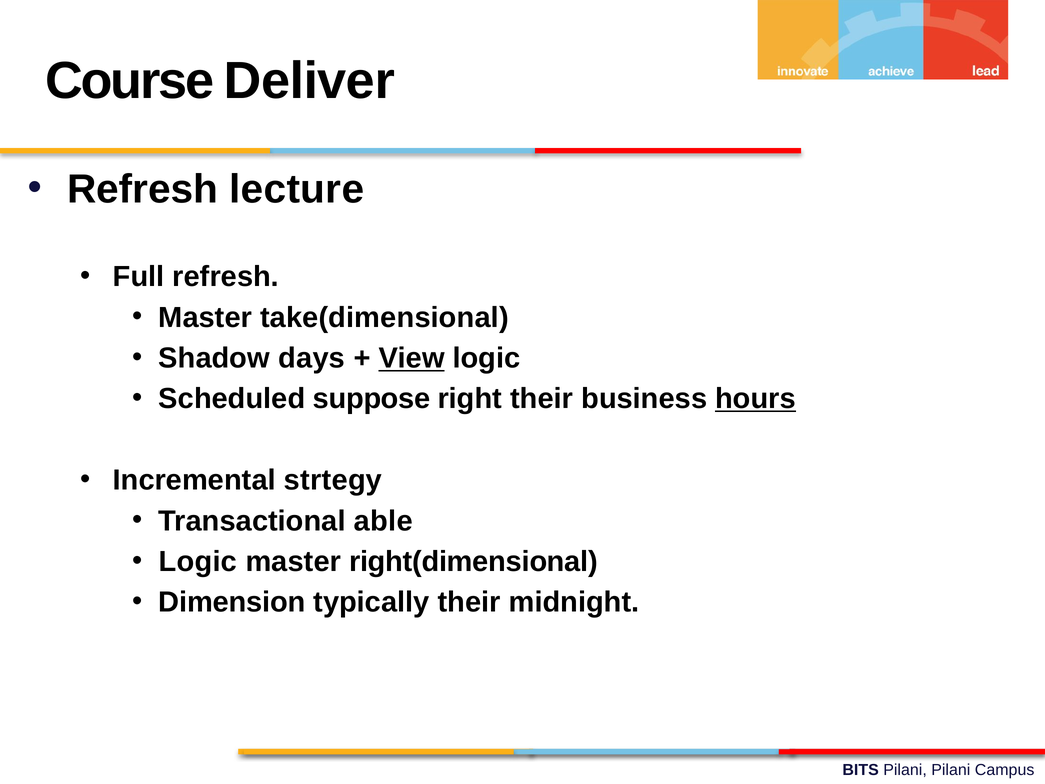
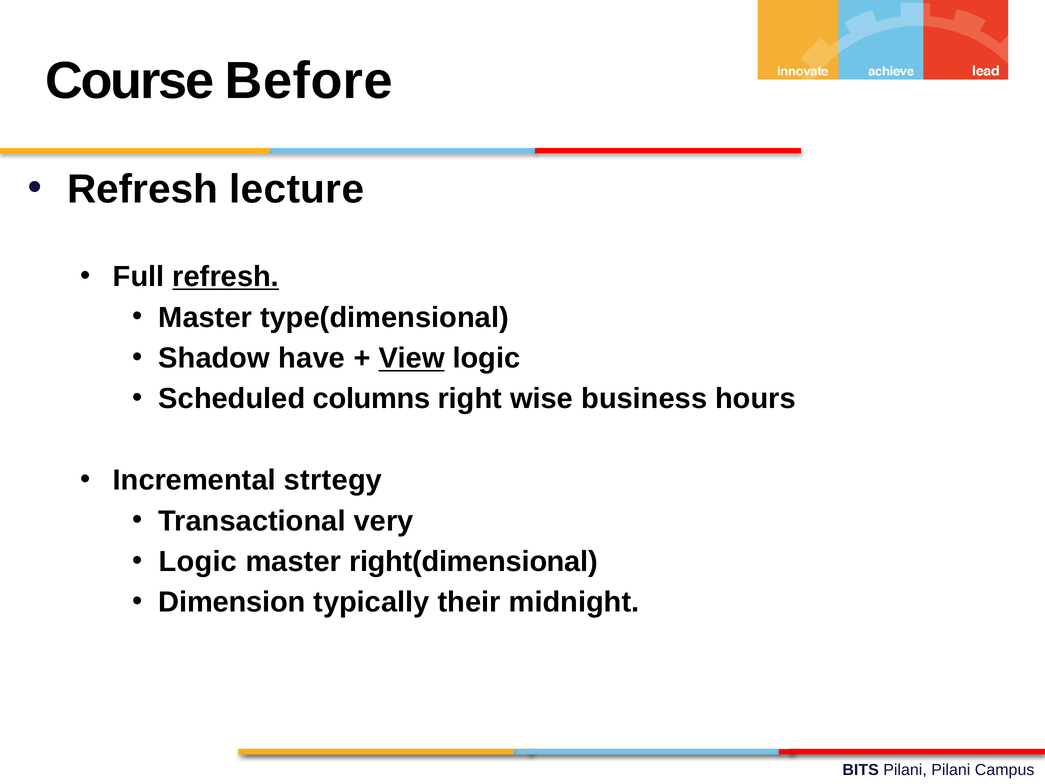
Deliver: Deliver -> Before (309, 81)
refresh underline: none -> present (226, 277)
take(dimensional: take(dimensional -> type(dimensional (384, 317)
days: days -> have (312, 358)
suppose: suppose -> columns (372, 399)
right their: their -> wise (542, 399)
hours underline: present -> none (756, 399)
able: able -> very (384, 521)
